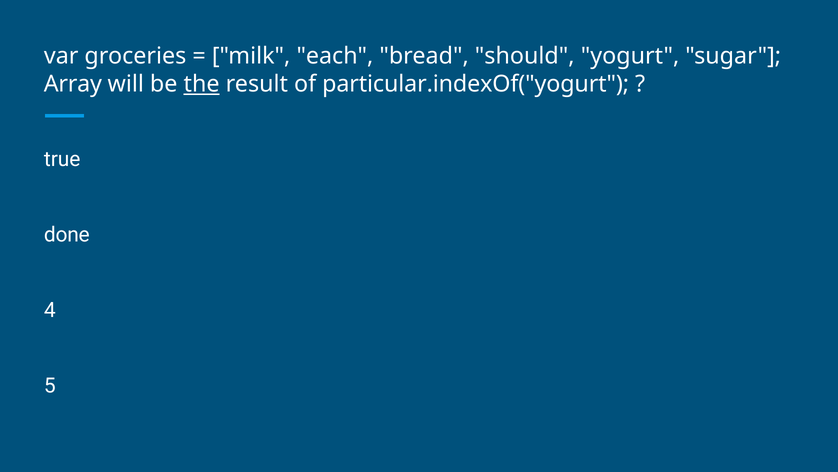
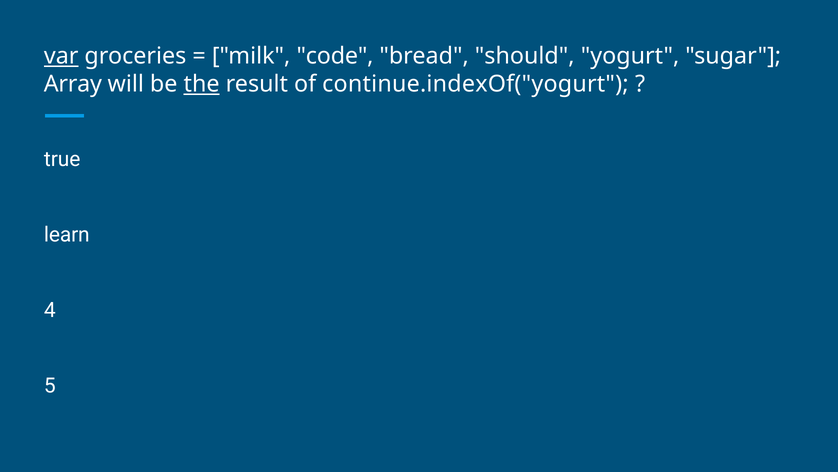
var underline: none -> present (61, 56)
each: each -> code (335, 56)
particular.indexOf("yogurt: particular.indexOf("yogurt -> continue.indexOf("yogurt (475, 84)
done: done -> learn (67, 234)
